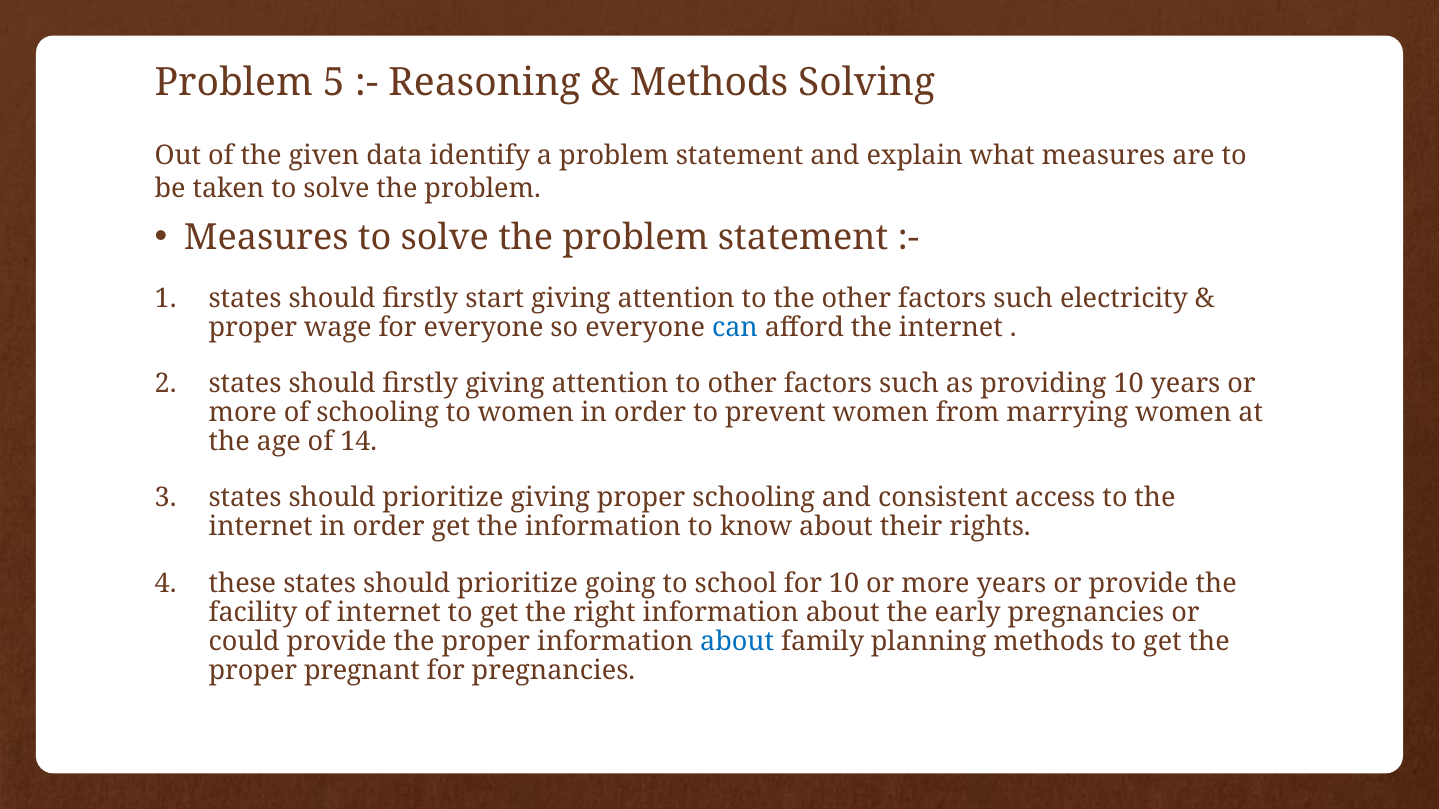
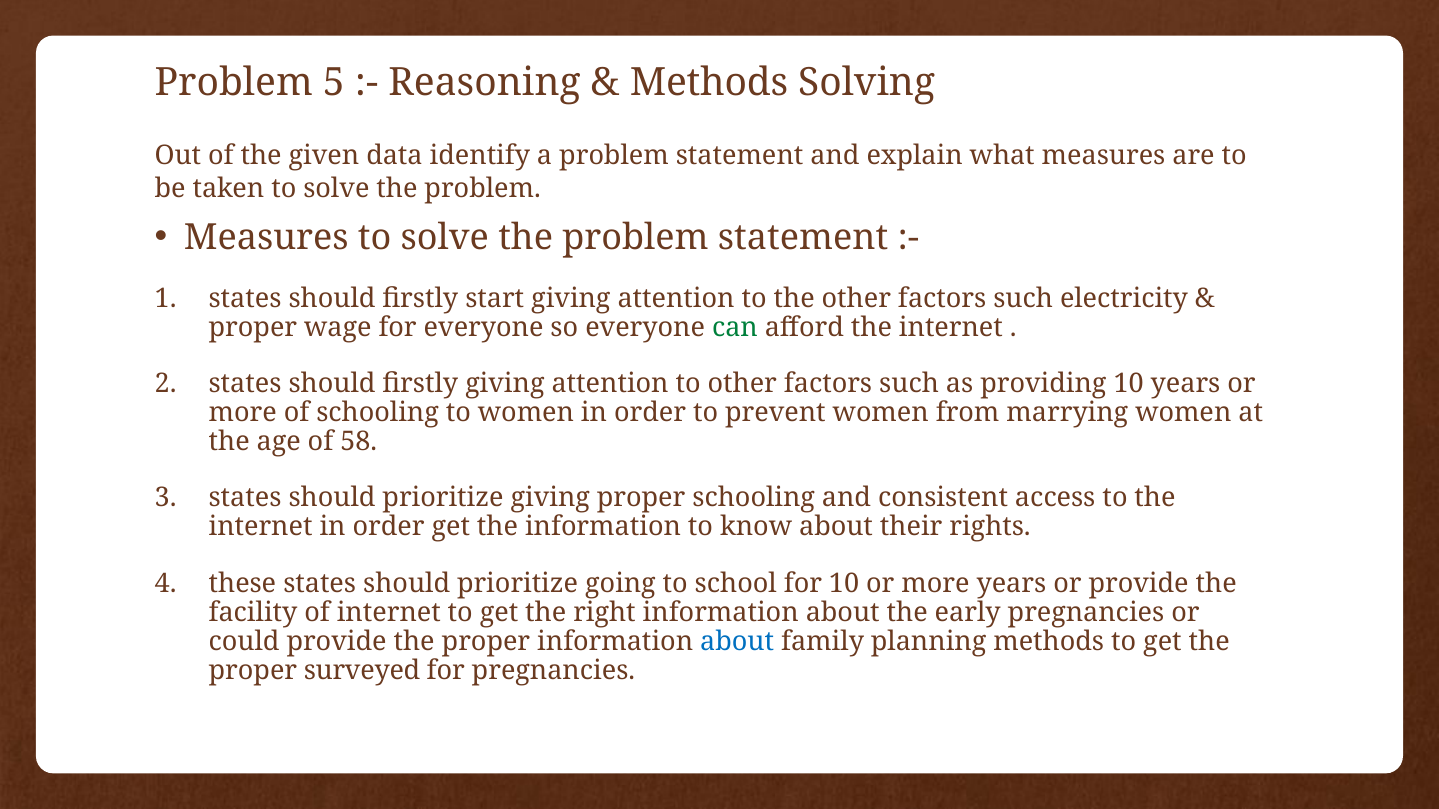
can colour: blue -> green (735, 328)
14: 14 -> 58 (359, 442)
pregnant: pregnant -> surveyed (362, 671)
